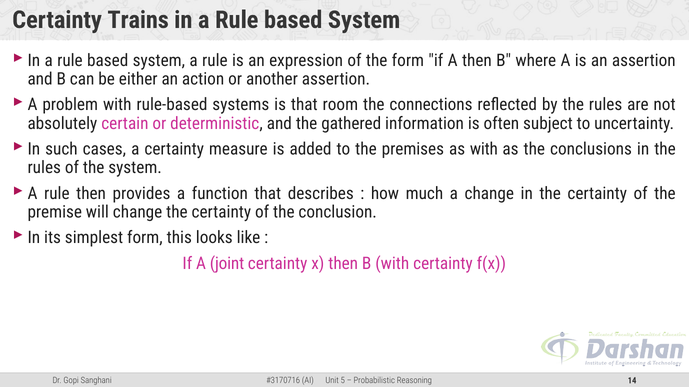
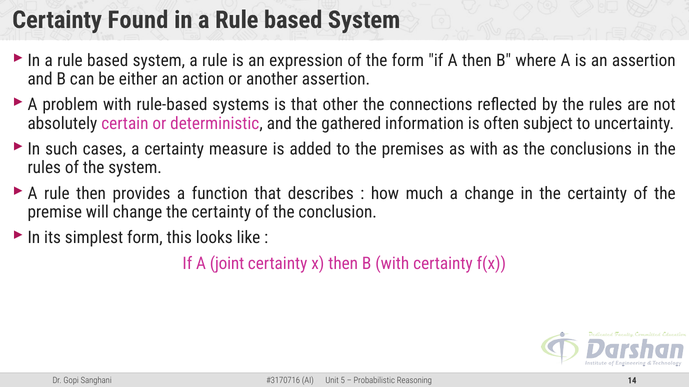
Trains: Trains -> Found (138, 20)
room: room -> other (340, 105)
